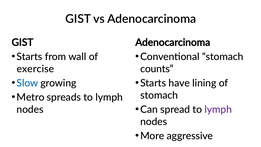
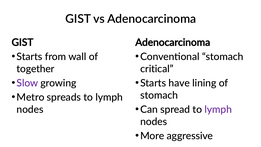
exercise: exercise -> together (35, 69)
counts: counts -> critical (157, 69)
Slow colour: blue -> purple (27, 83)
